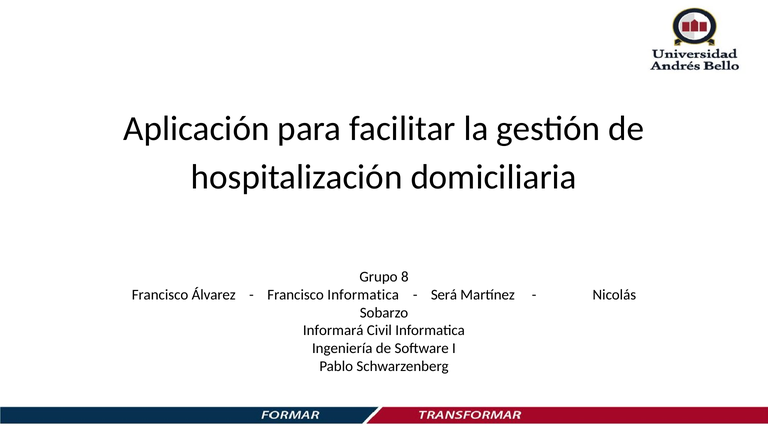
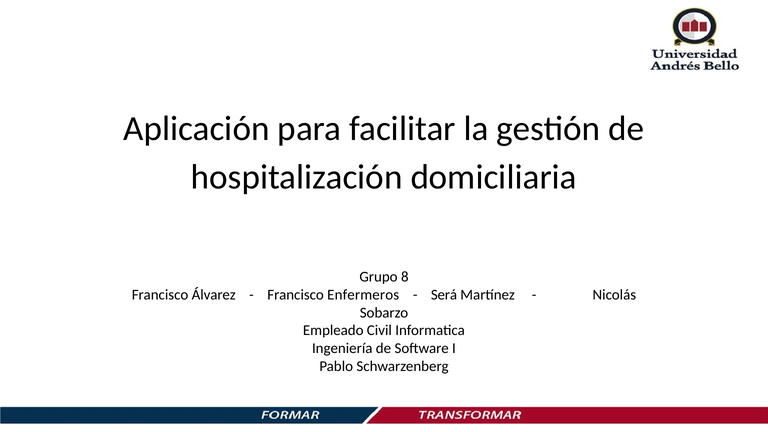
Francisco Informatica: Informatica -> Enfermeros (363, 295)
Informará: Informará -> Empleado (333, 331)
